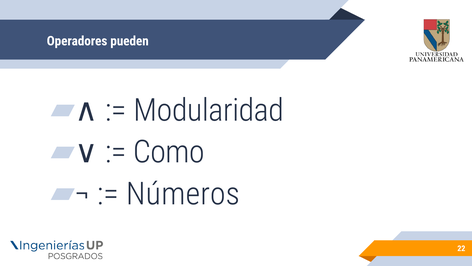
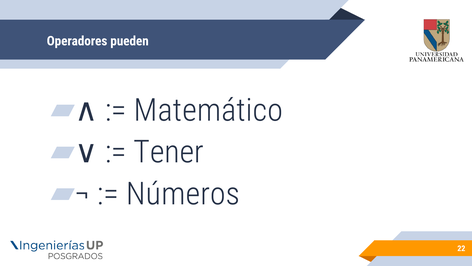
Modularidad: Modularidad -> Matemático (208, 110)
Como: Como -> Tener (169, 152)
